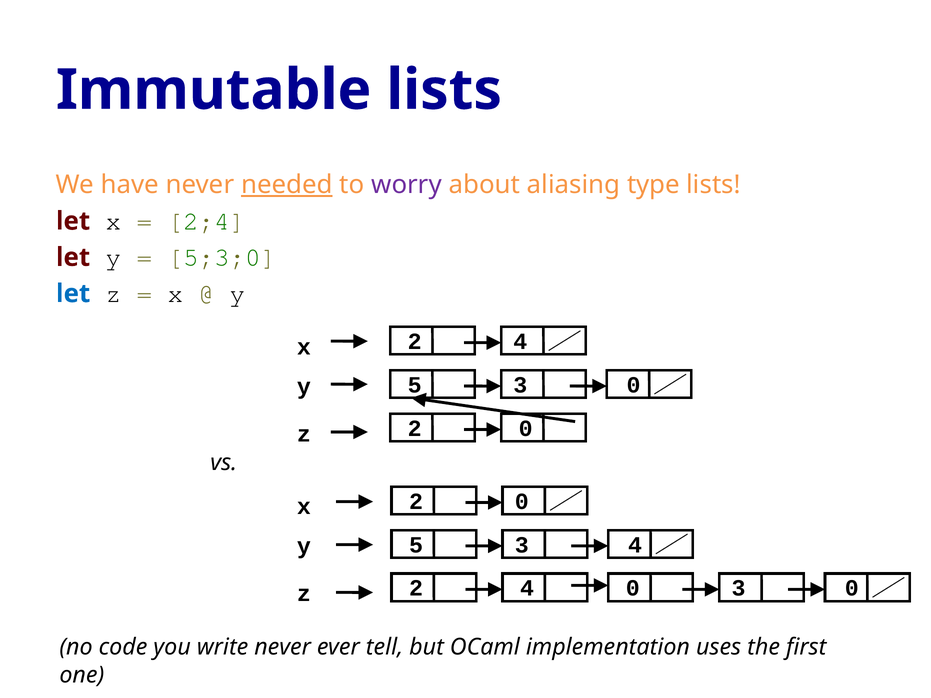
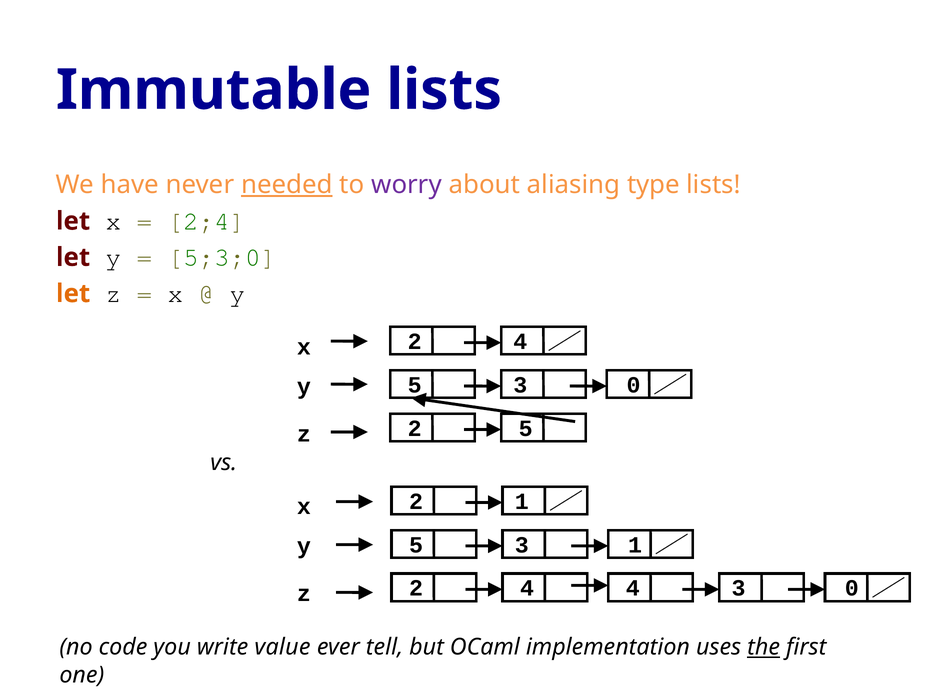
let colour: blue -> orange (73, 294)
0: 0 -> 5 (526, 429)
x 2 0: 0 -> 1 (522, 502)
3 4: 4 -> 1 (635, 545)
4 0: 0 -> 4 (633, 588)
write never: never -> value (282, 648)
the underline: none -> present (764, 648)
